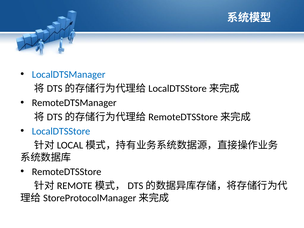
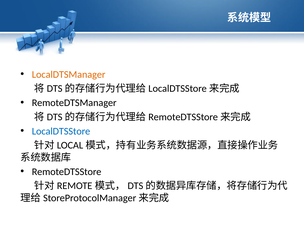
LocalDTSManager colour: blue -> orange (69, 74)
